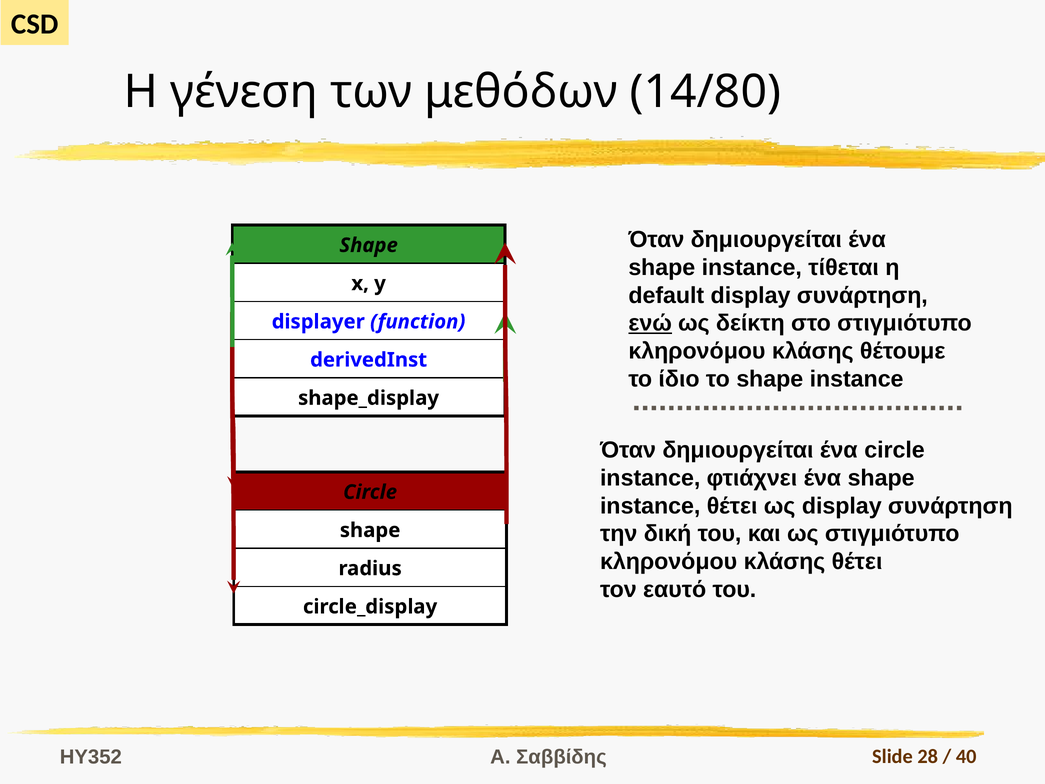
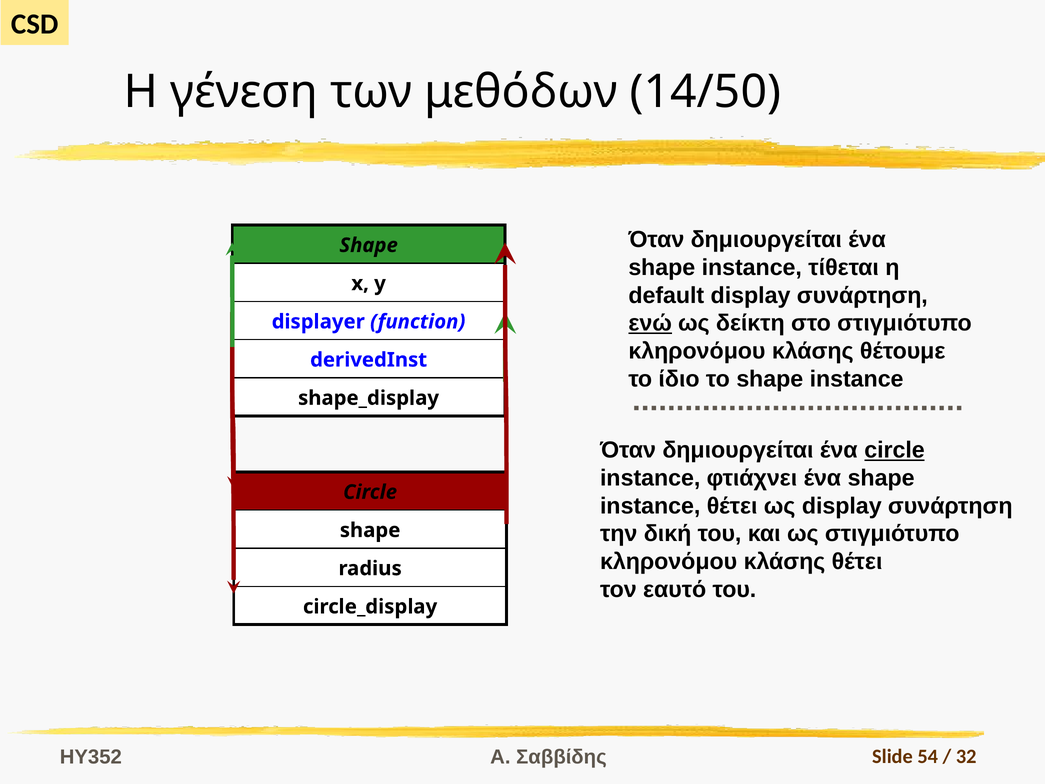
14/80: 14/80 -> 14/50 (705, 92)
circle underline: none -> present (895, 450)
28: 28 -> 54 (928, 756)
40: 40 -> 32 (966, 756)
